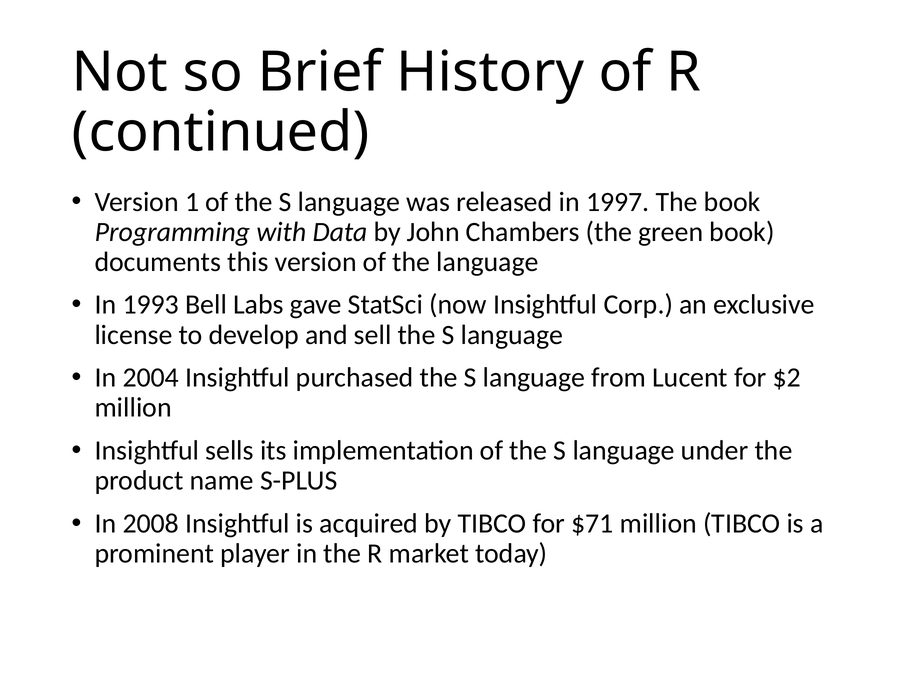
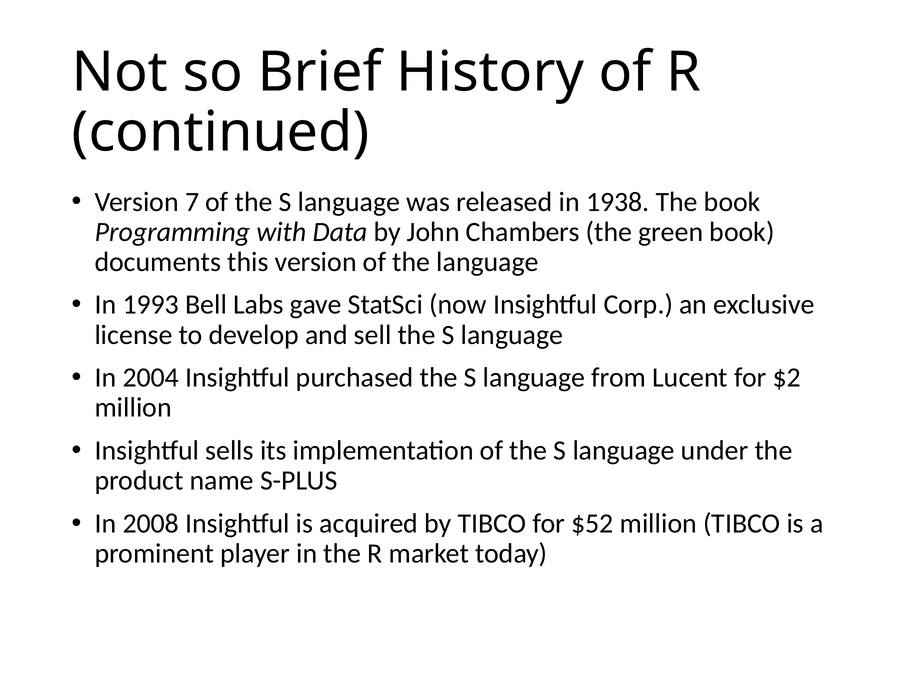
1: 1 -> 7 (192, 202)
1997: 1997 -> 1938 (618, 202)
$71: $71 -> $52 (592, 523)
